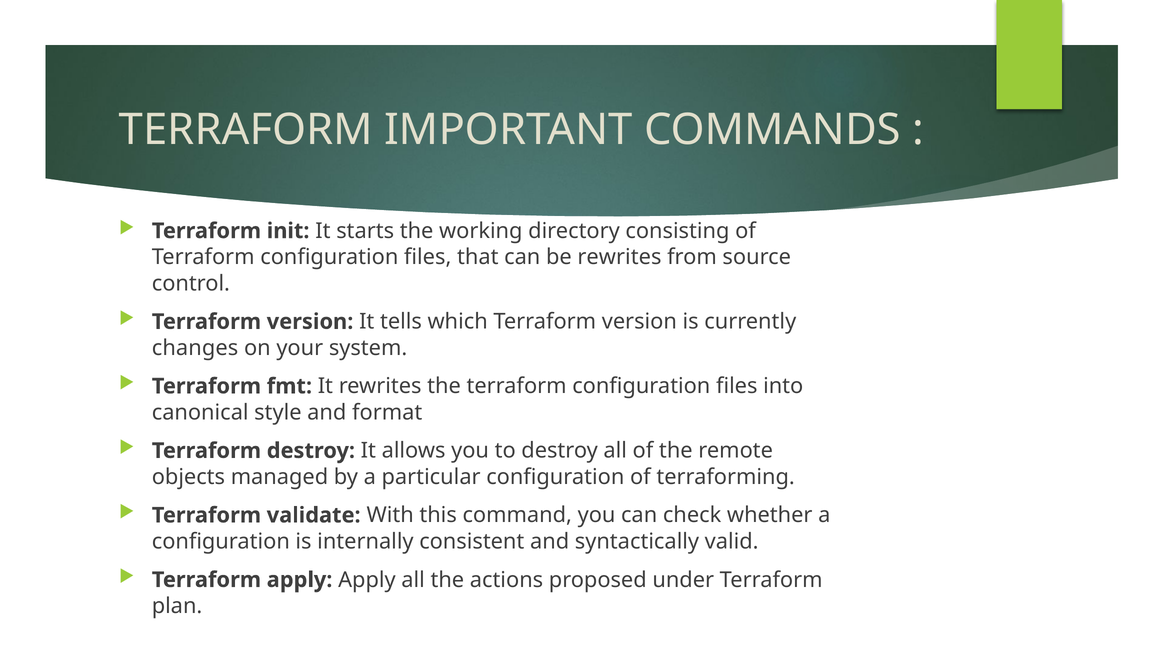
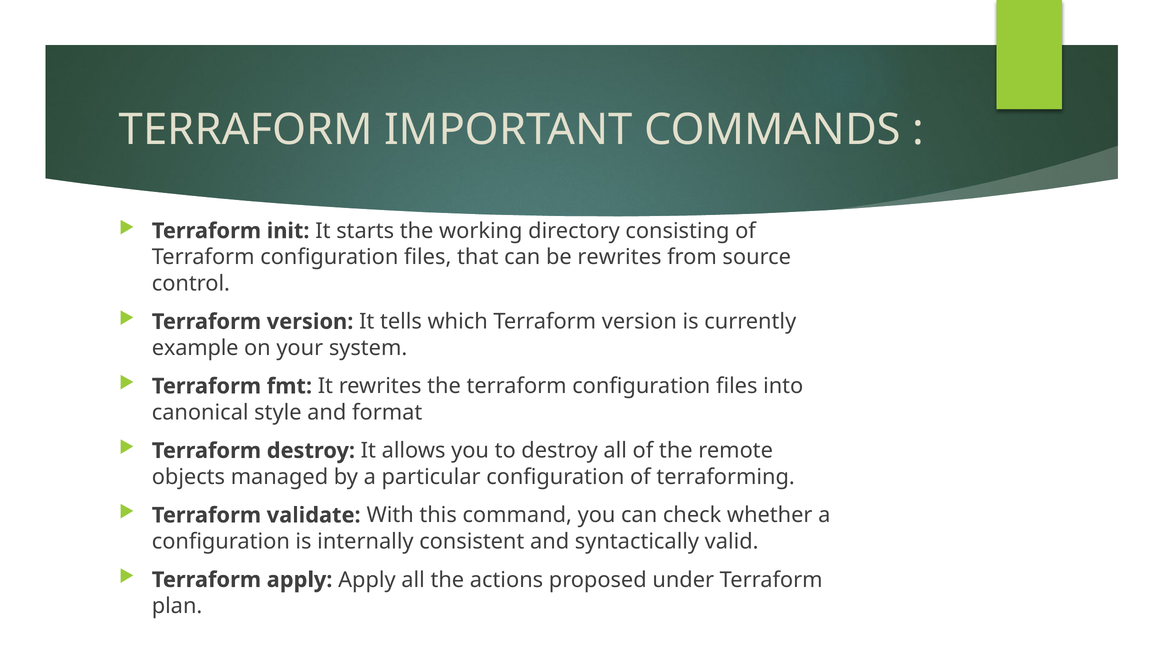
changes: changes -> example (195, 348)
